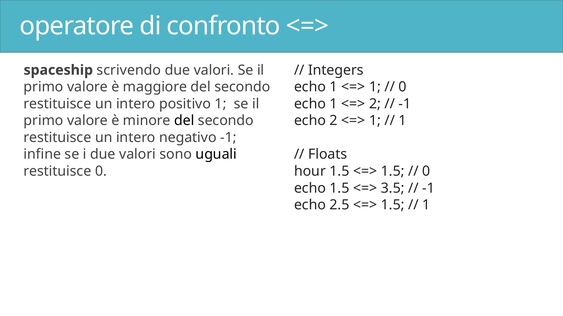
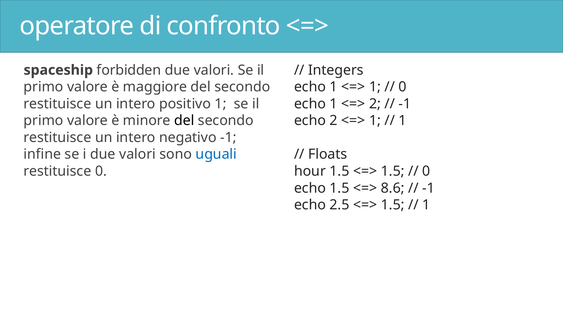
scrivendo: scrivendo -> forbidden (129, 70)
uguali colour: black -> blue (216, 155)
3.5: 3.5 -> 8.6 (393, 188)
